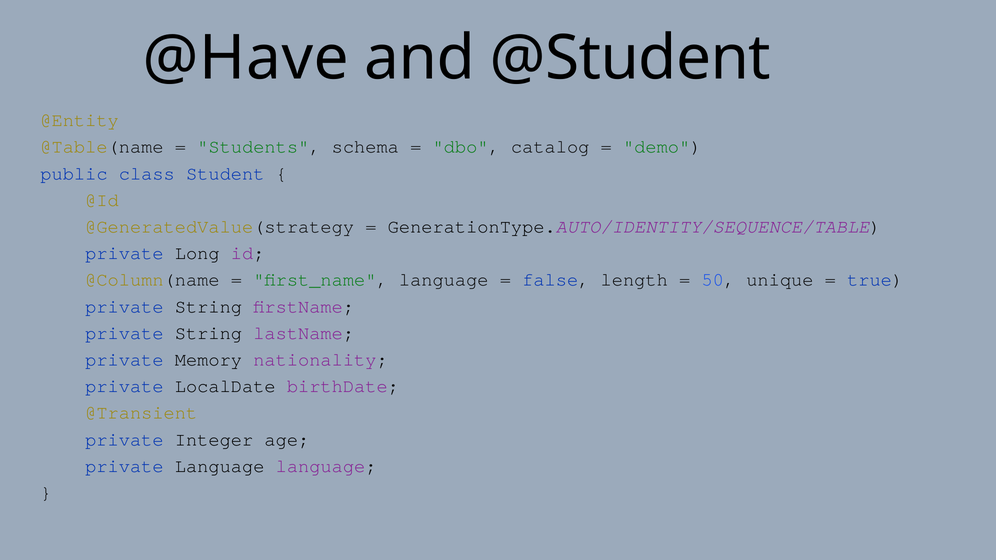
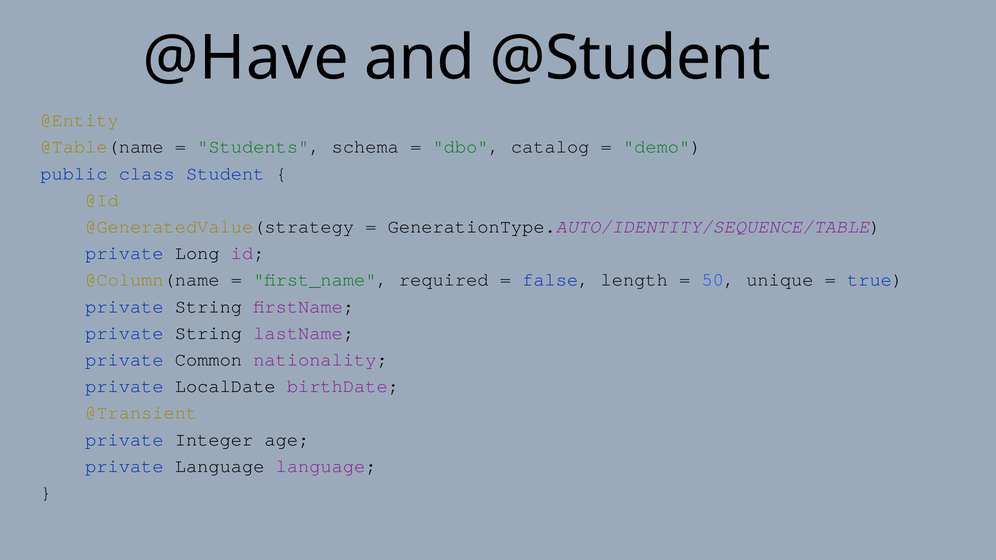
first_name language: language -> required (444, 280)
Memory: Memory -> Common (208, 360)
